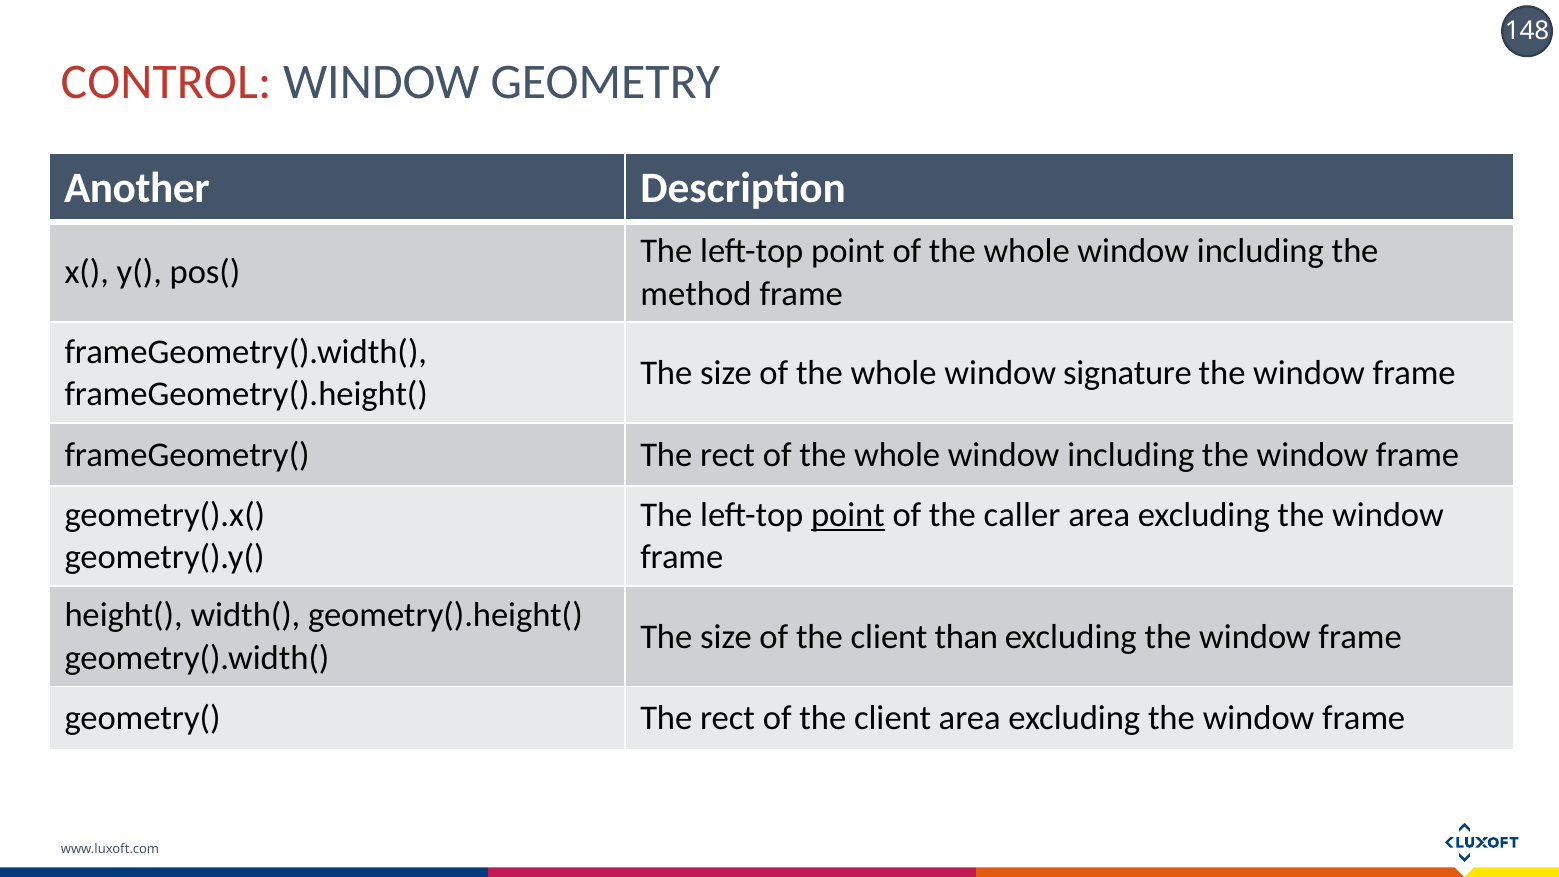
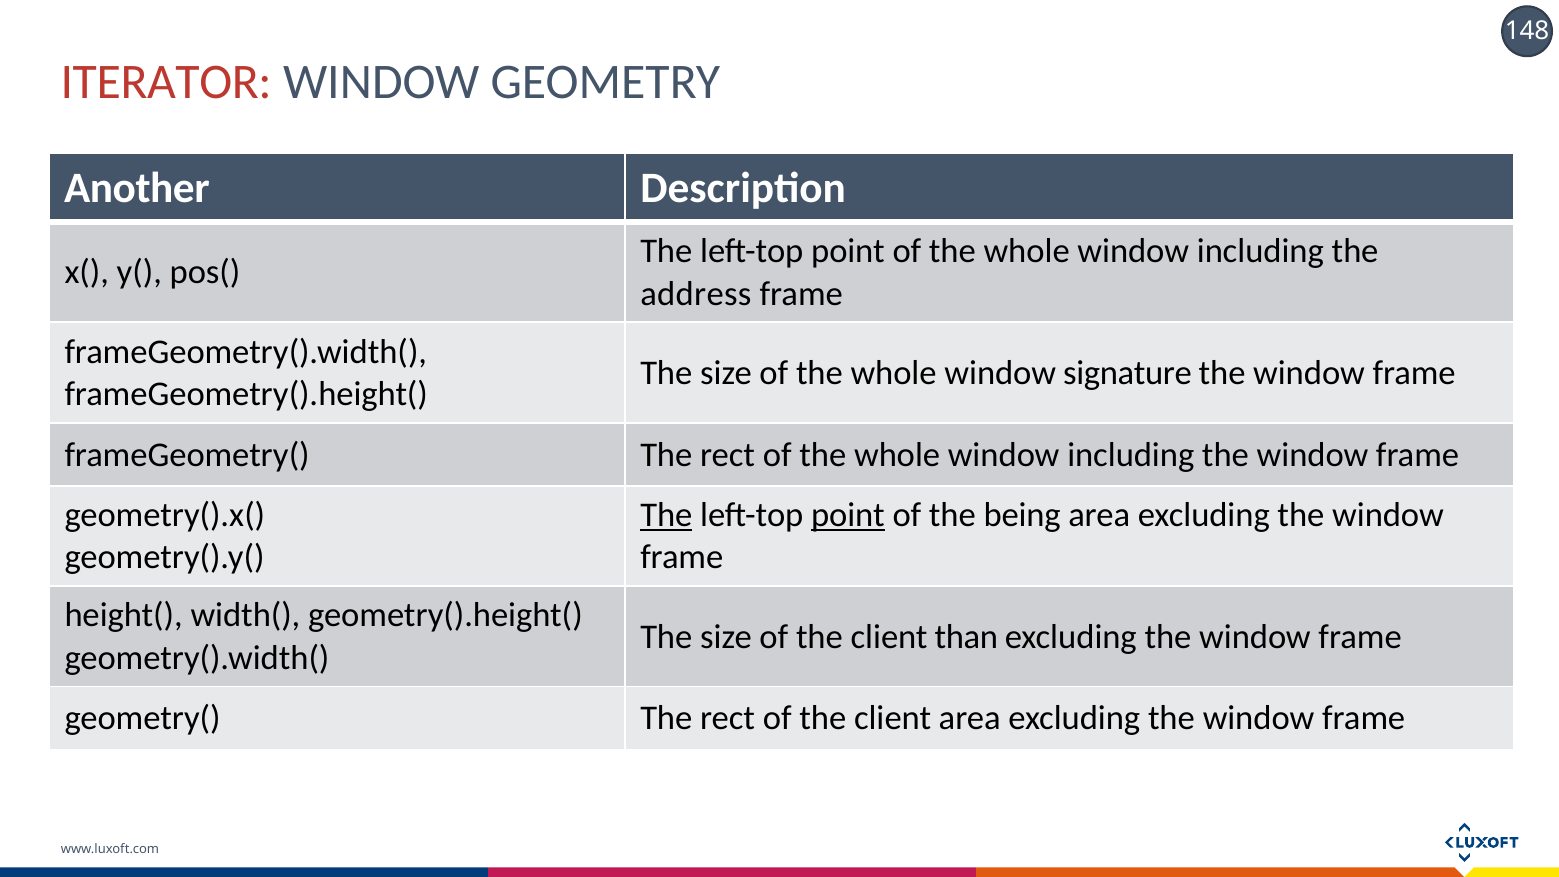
CONTROL: CONTROL -> ITERATOR (166, 82)
method: method -> address (696, 294)
The underline: none -> present (666, 515)
caller: caller -> being (1022, 515)
